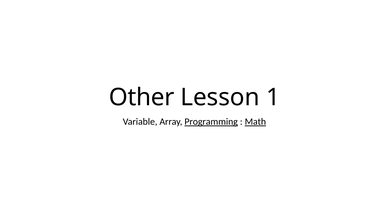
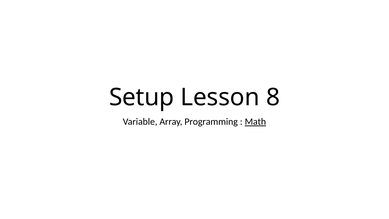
Other: Other -> Setup (142, 97)
1: 1 -> 8 (273, 97)
Programming underline: present -> none (211, 122)
